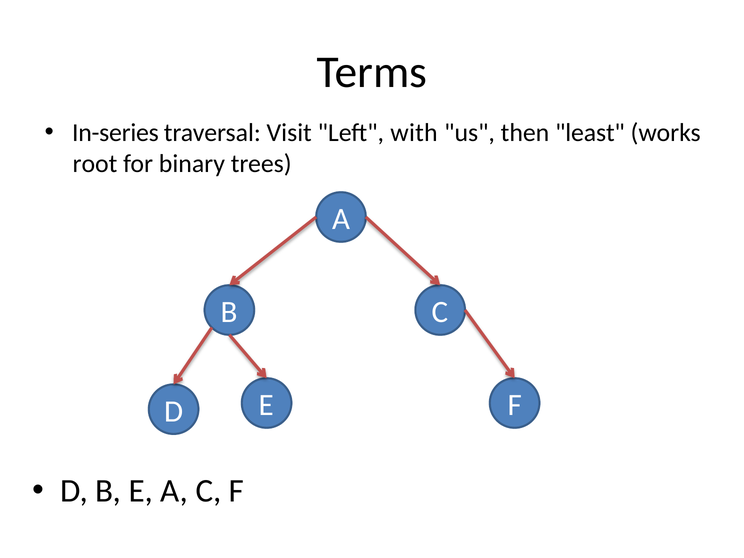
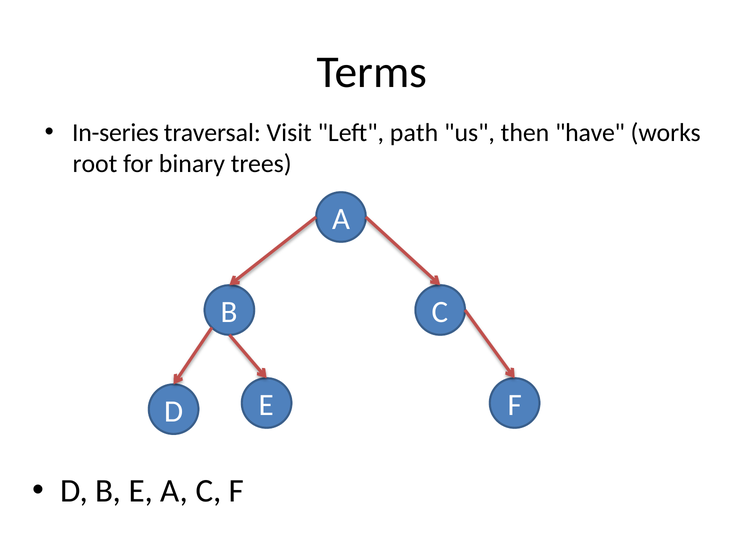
with: with -> path (414, 133)
least: least -> have (590, 133)
